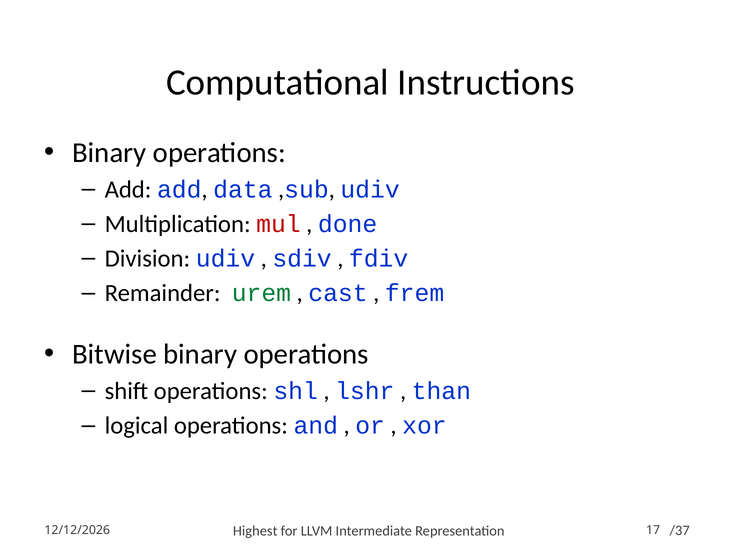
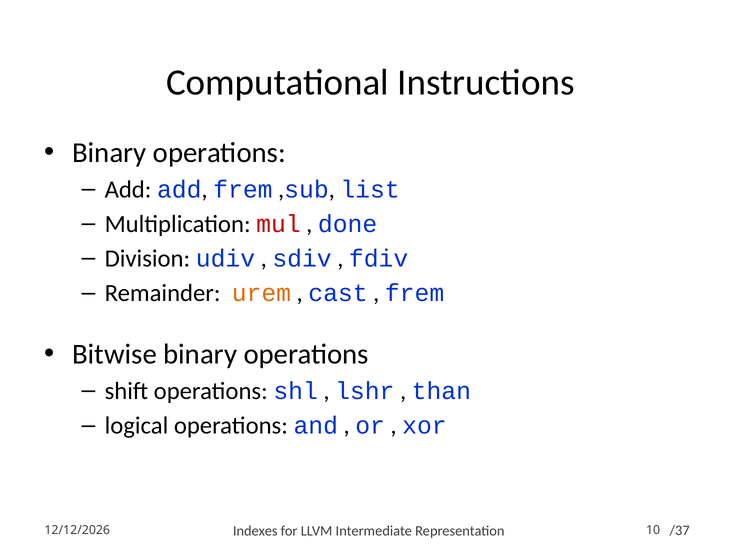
add data: data -> frem (243, 189)
,sub udiv: udiv -> list (370, 189)
urem colour: green -> orange (261, 293)
Highest: Highest -> Indexes (255, 531)
17: 17 -> 10 (653, 530)
